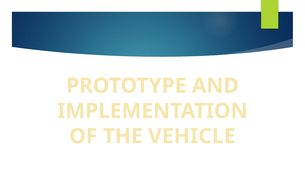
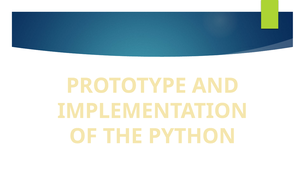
VEHICLE: VEHICLE -> PYTHON (192, 136)
